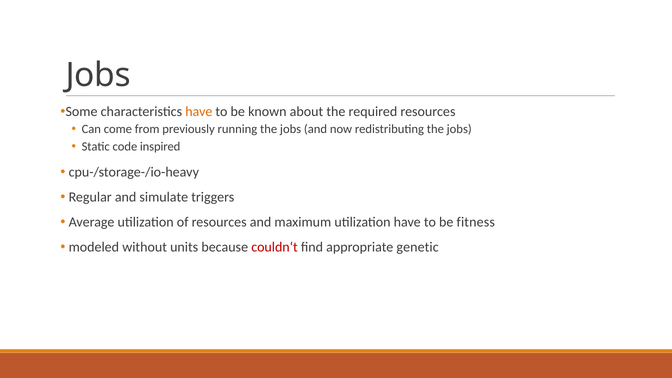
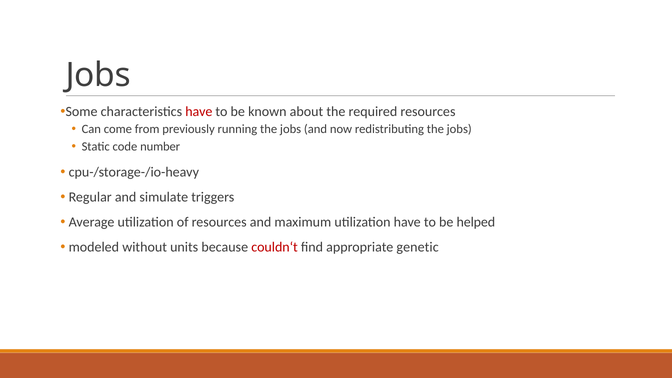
have colour: orange -> red (199, 112)
inspired: inspired -> number (160, 147)
fitness: fitness -> helped (476, 222)
